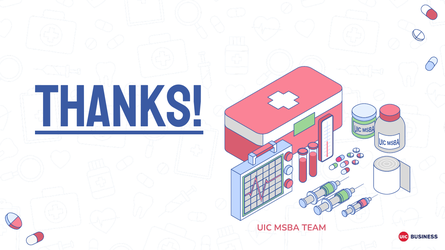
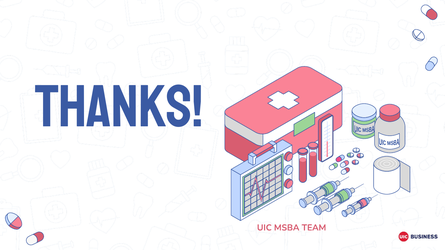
THANKS underline: present -> none (119, 107)
